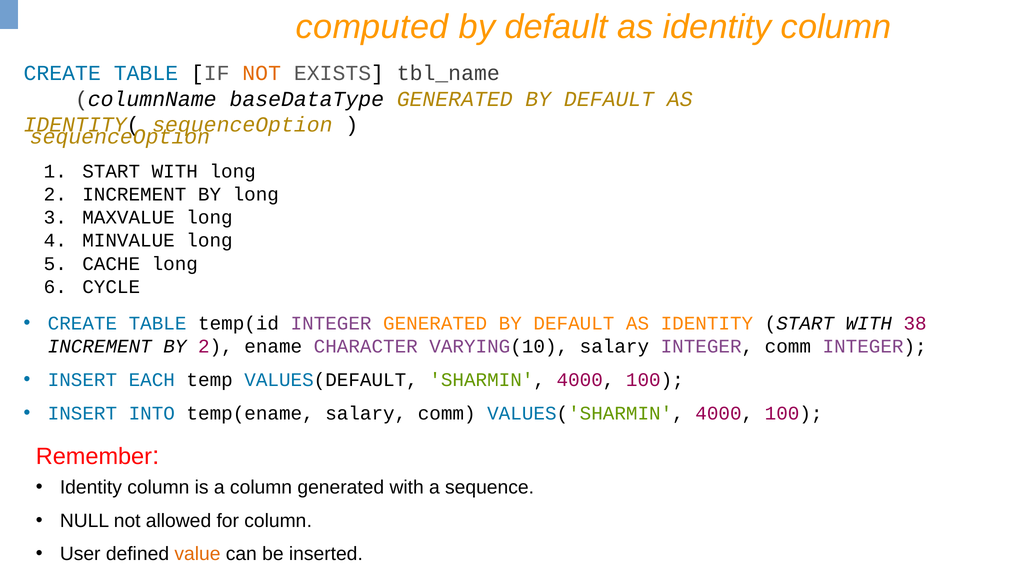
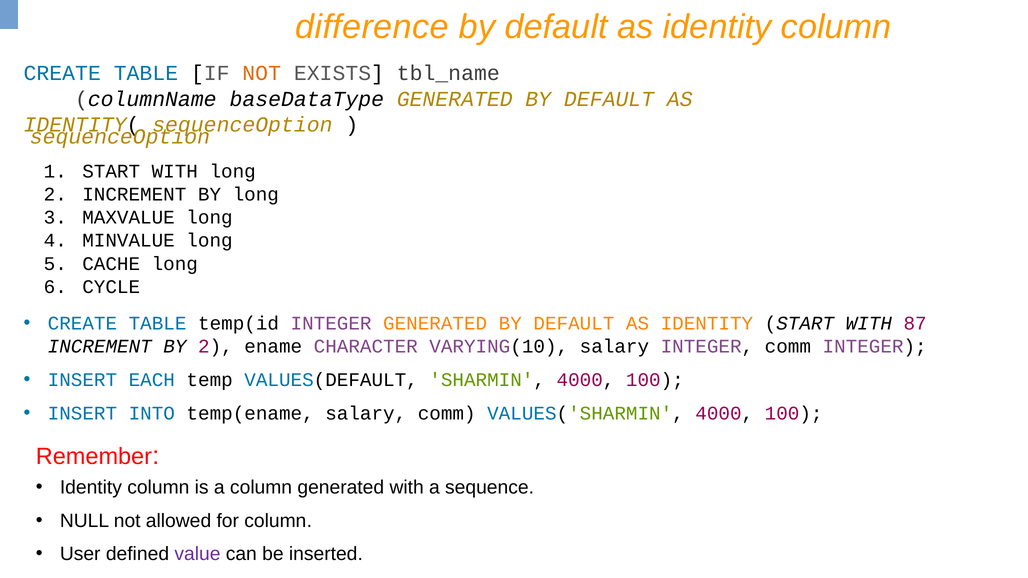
computed: computed -> difference (372, 27)
38: 38 -> 87 (915, 323)
value colour: orange -> purple (197, 554)
